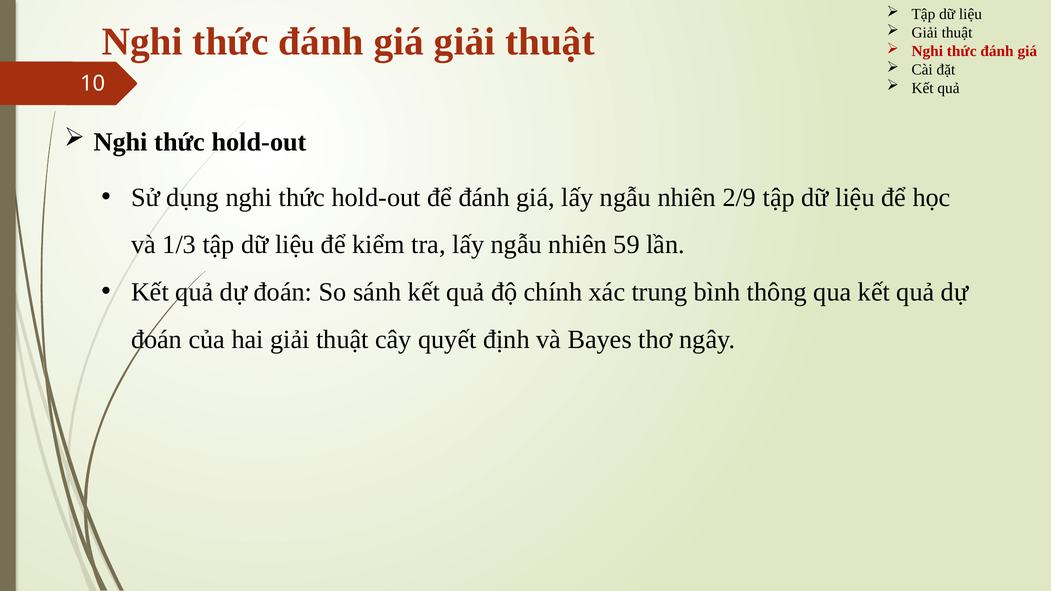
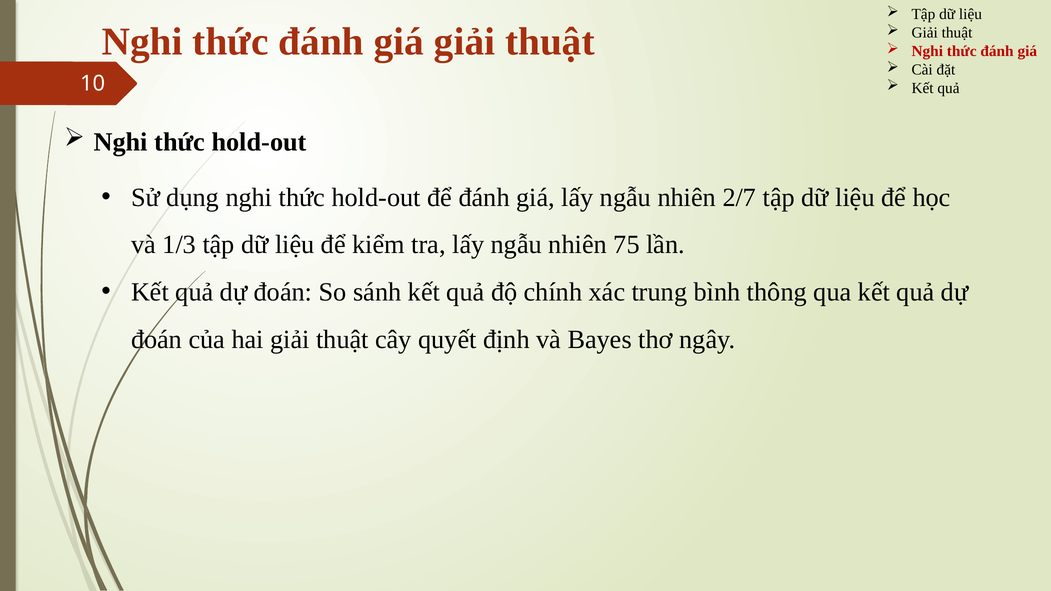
2/9: 2/9 -> 2/7 (739, 198)
59: 59 -> 75 (627, 245)
